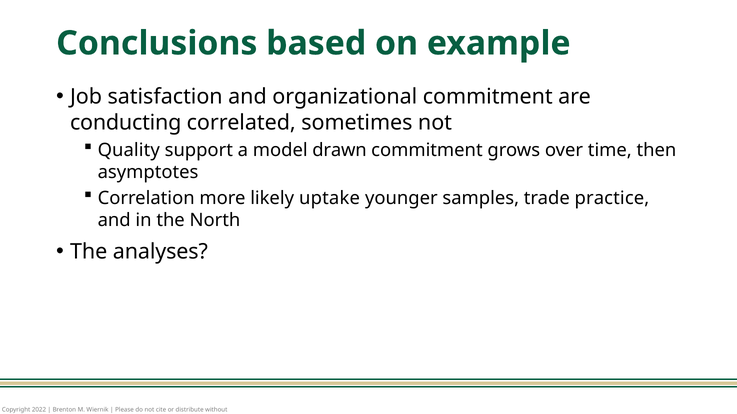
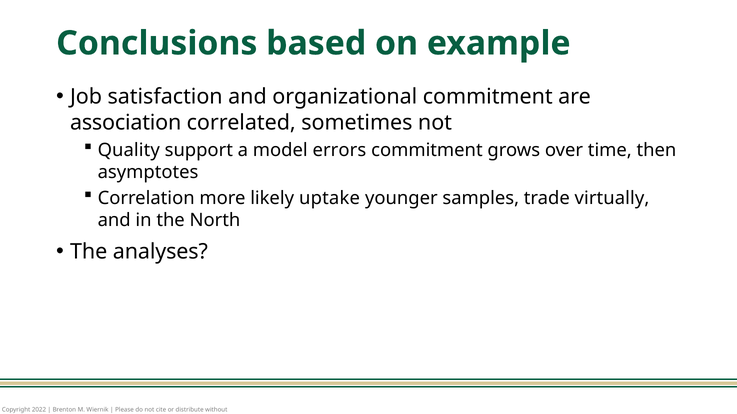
conducting: conducting -> association (126, 123)
drawn: drawn -> errors (339, 150)
practice: practice -> virtually (612, 198)
